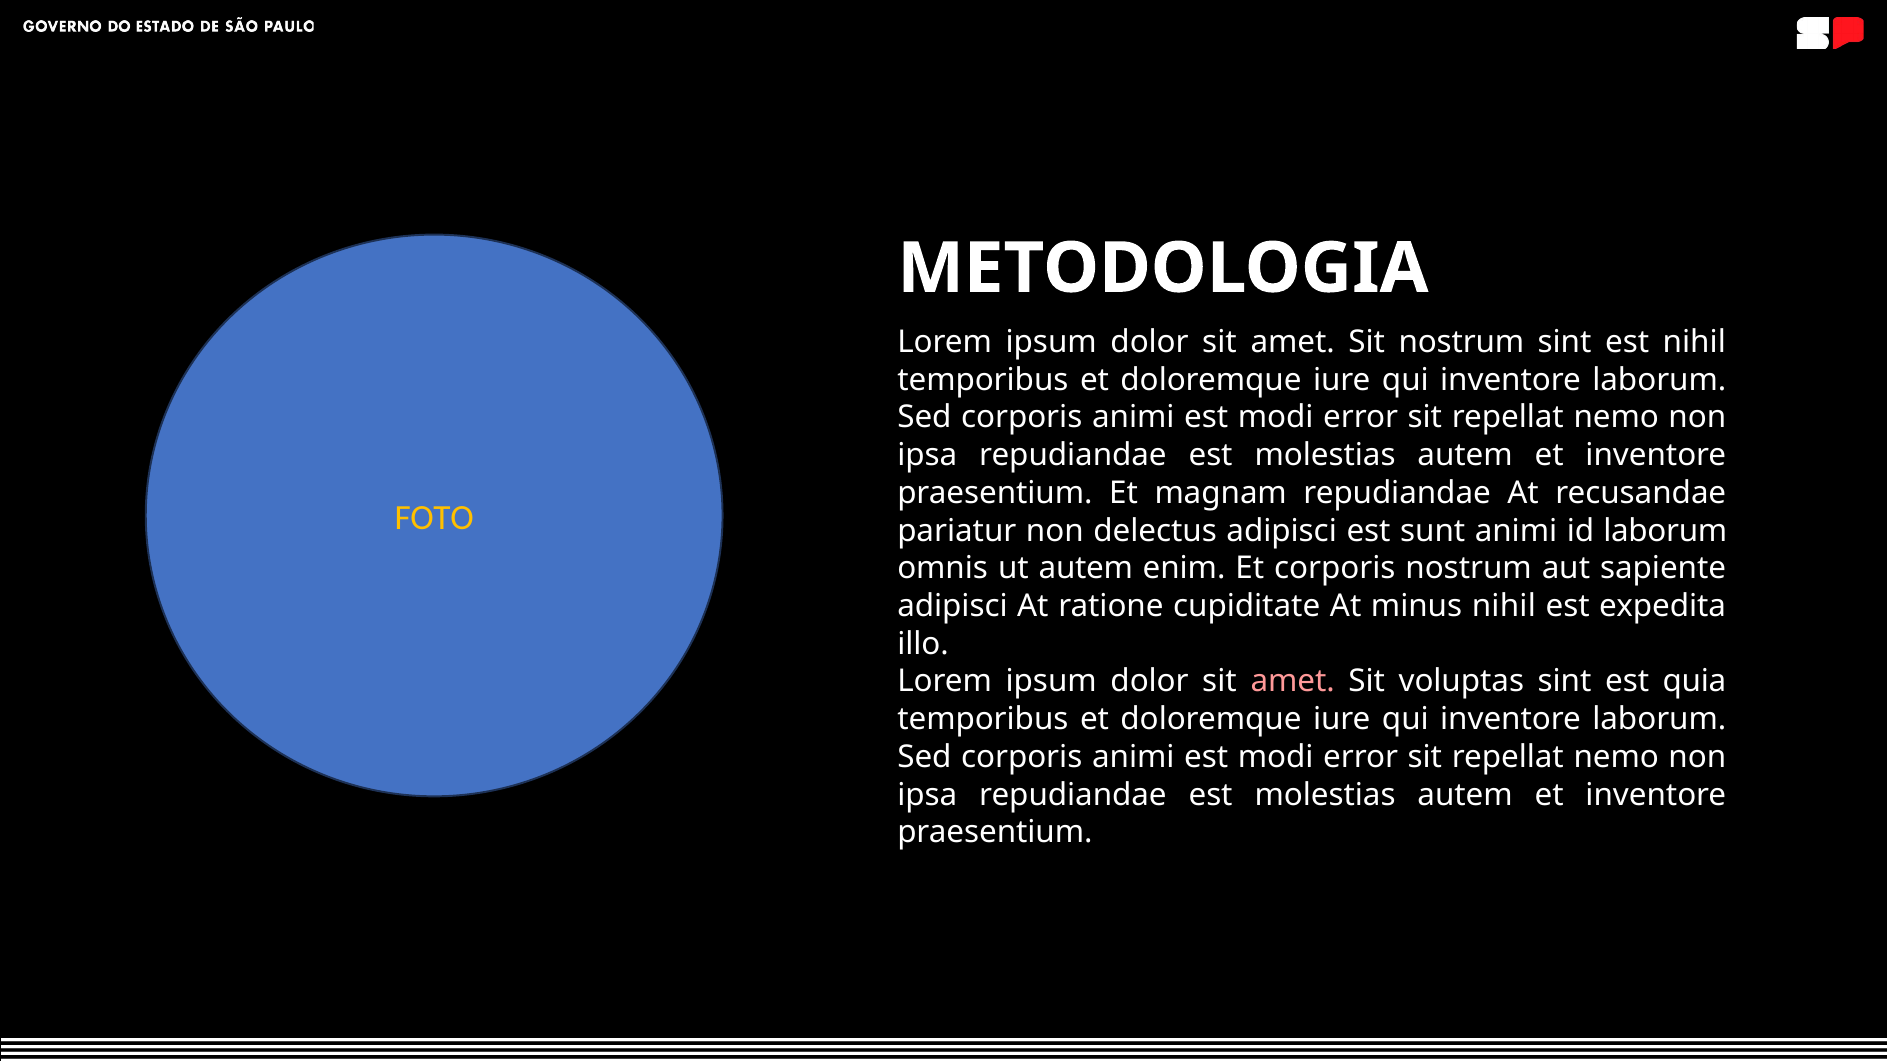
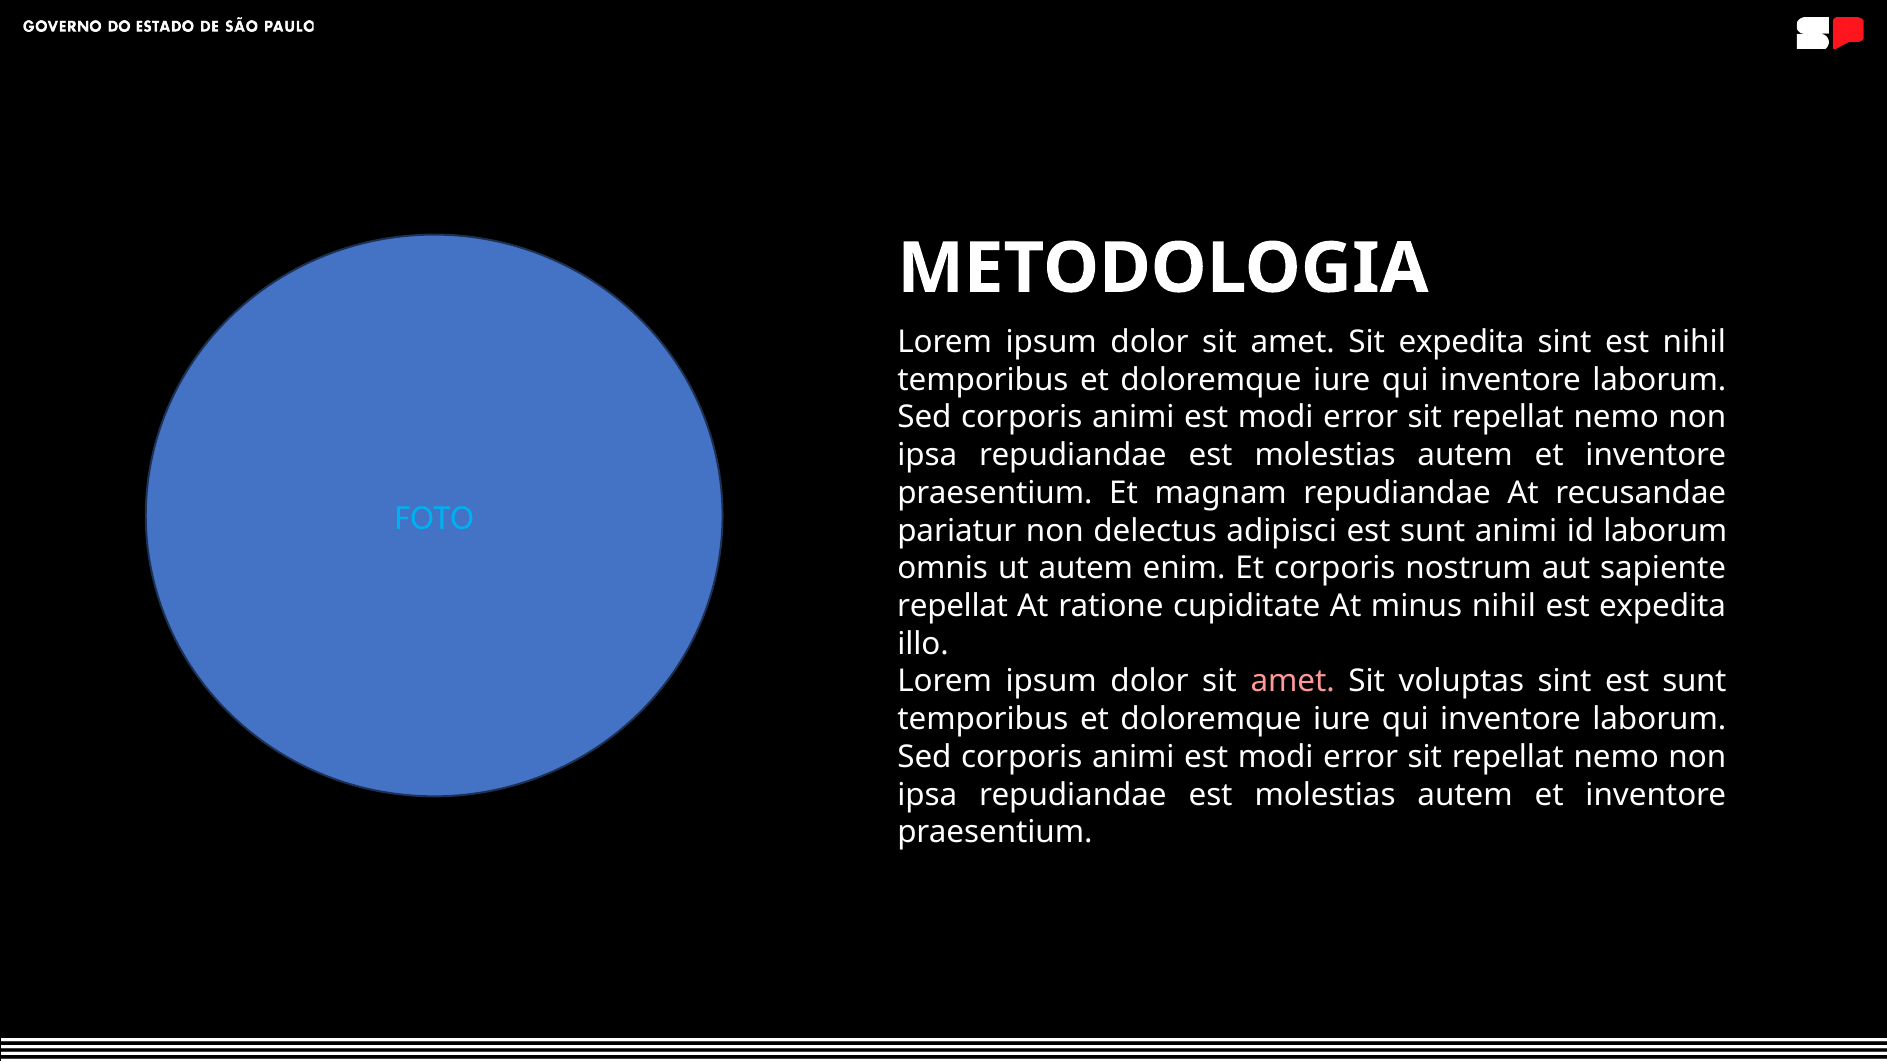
Sit nostrum: nostrum -> expedita (1461, 342)
FOTO colour: yellow -> light blue (434, 518)
adipisci: adipisci -> repellat (953, 606)
sint est quia: quia -> sunt (1694, 682)
